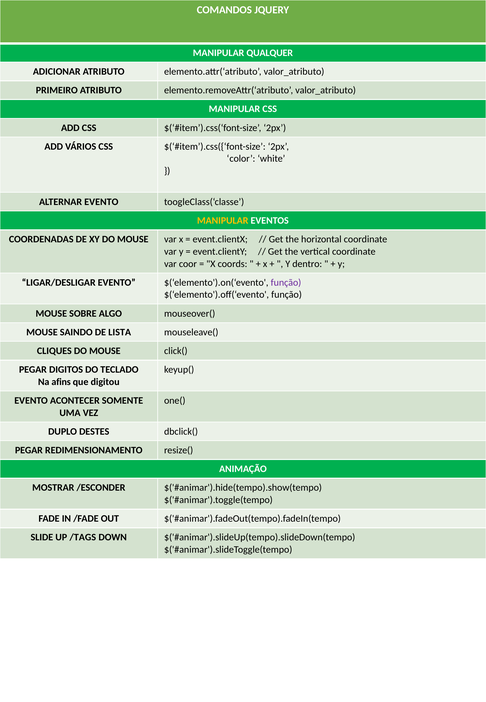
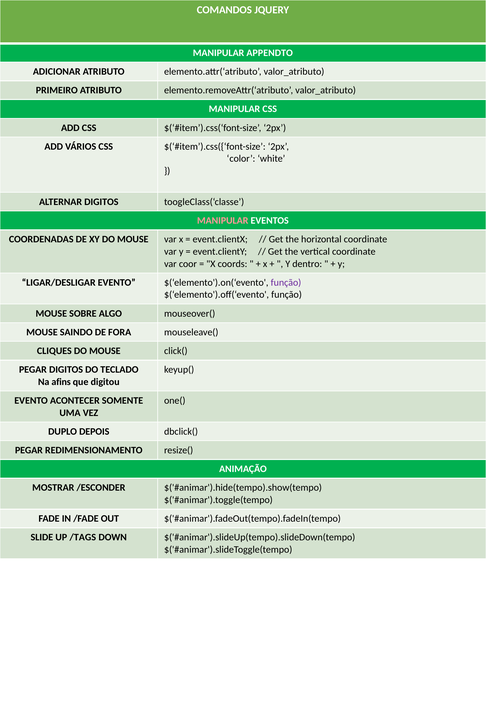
QUALQUER: QUALQUER -> APPENDTO (270, 53)
ALTERNAR EVENTO: EVENTO -> DIGITOS (101, 202)
MANIPULAR colour: yellow -> pink (223, 221)
LISTA: LISTA -> FORA (120, 332)
DESTES: DESTES -> DEPOIS (94, 432)
